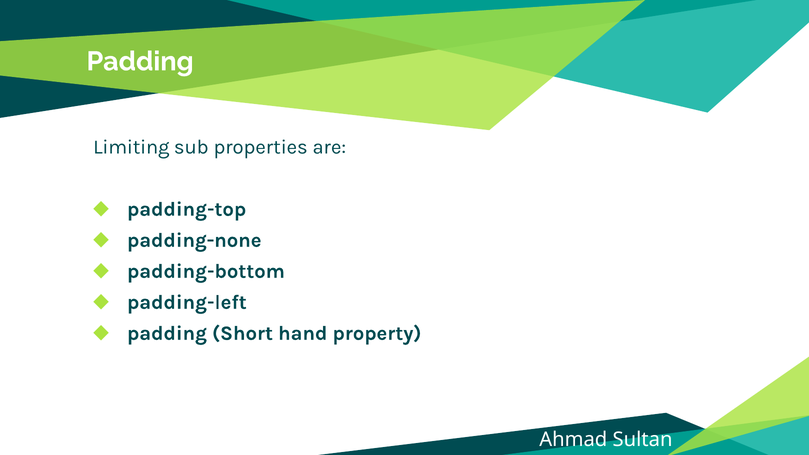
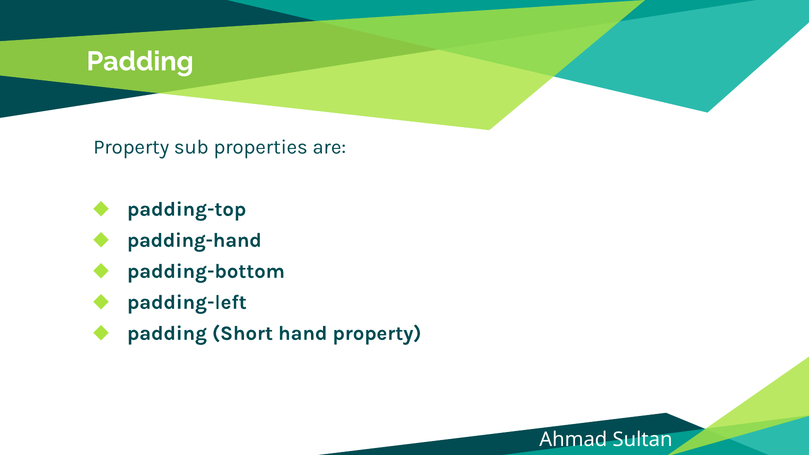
Limiting: Limiting -> Property (131, 147)
padding-none: padding-none -> padding-hand (194, 240)
